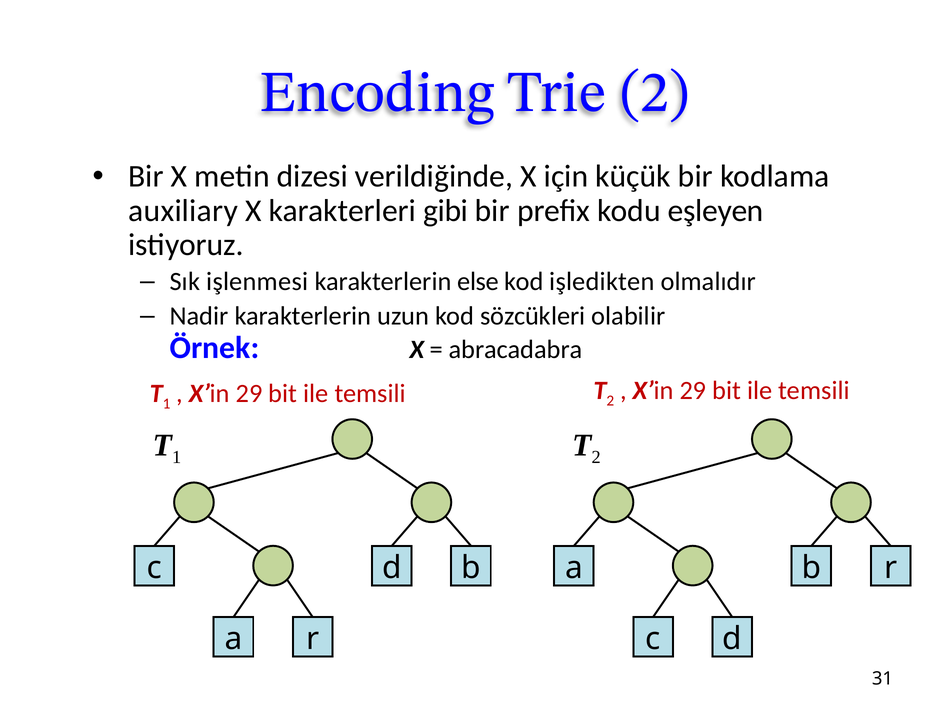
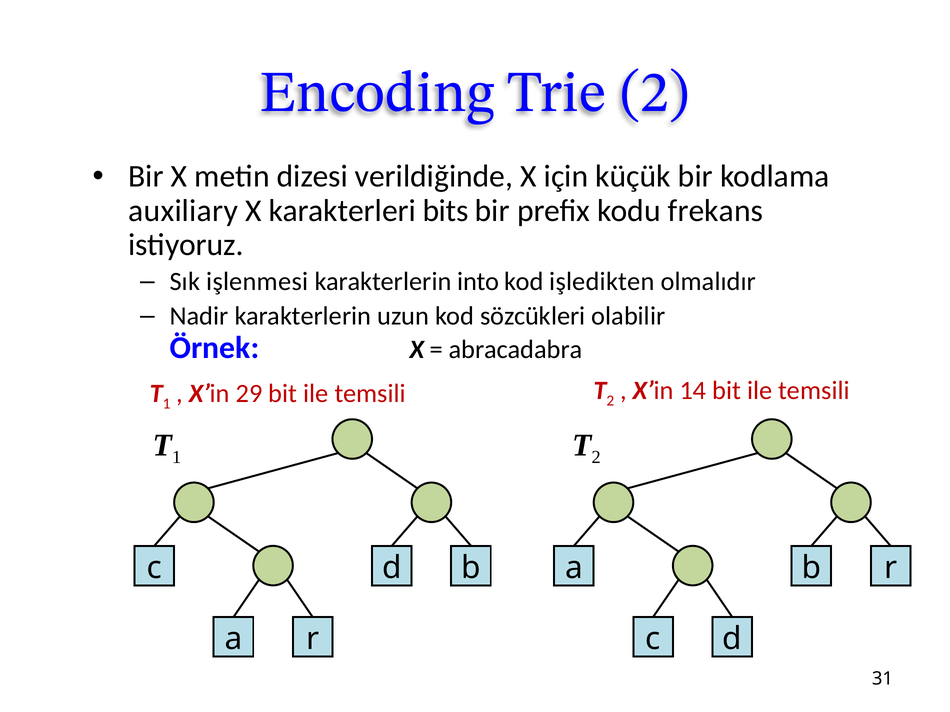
gibi: gibi -> bits (446, 211)
eşleyen: eşleyen -> frekans (715, 211)
else: else -> into (478, 282)
29: 29 -> 14 (693, 391)
